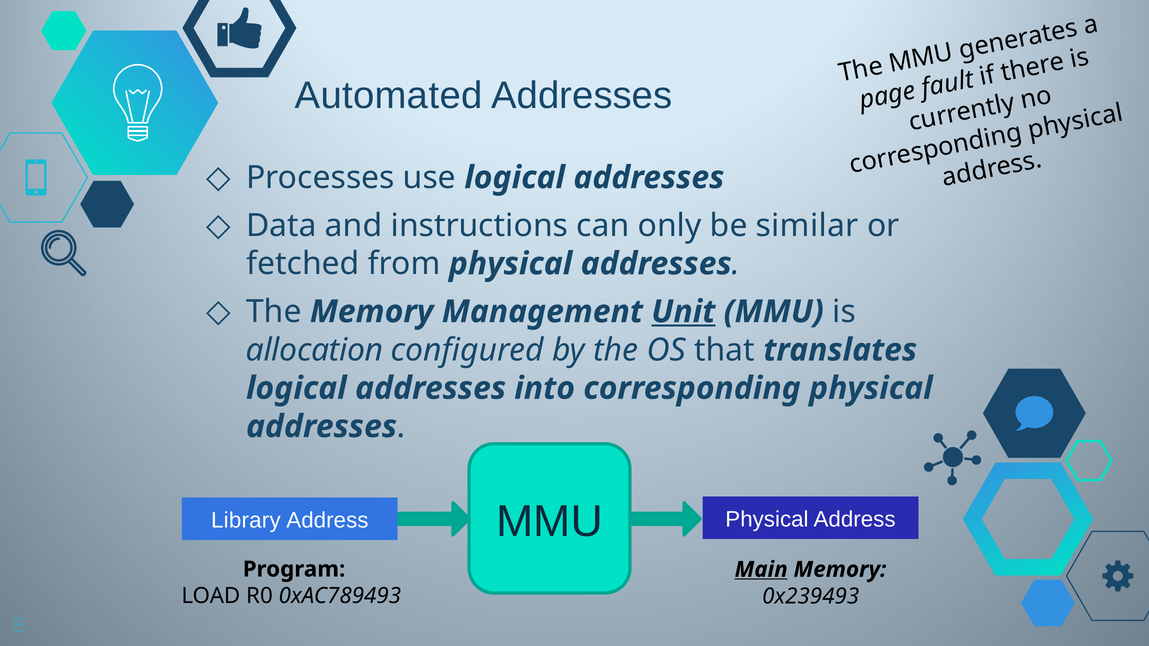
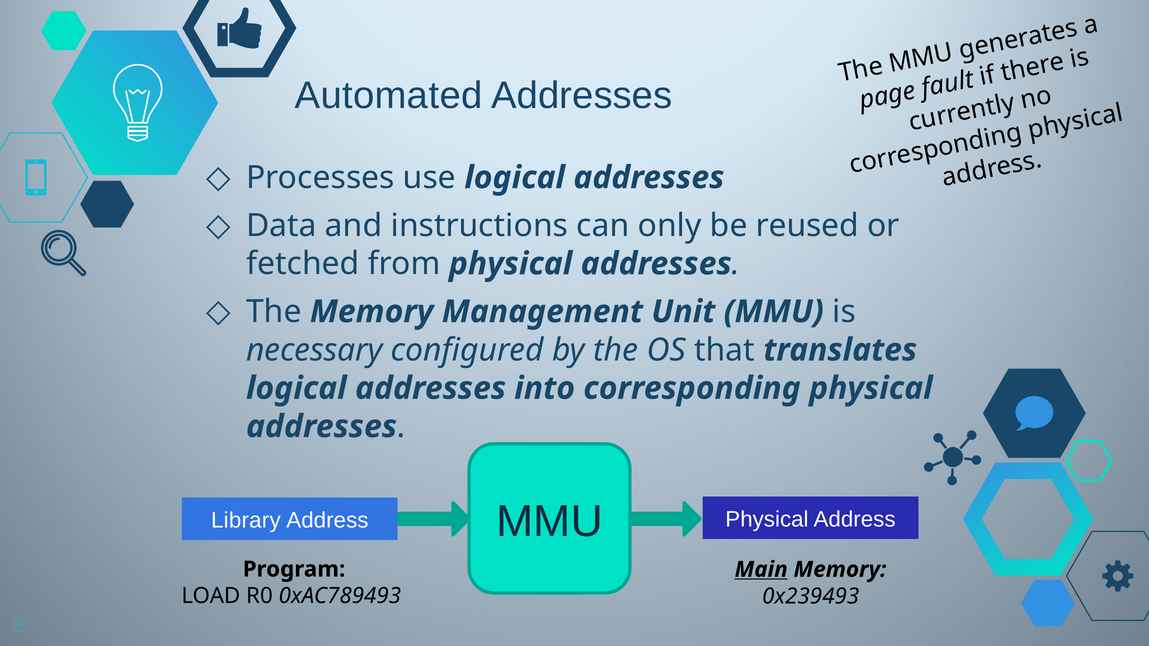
similar: similar -> reused (807, 226)
Unit underline: present -> none (683, 312)
allocation: allocation -> necessary (314, 350)
